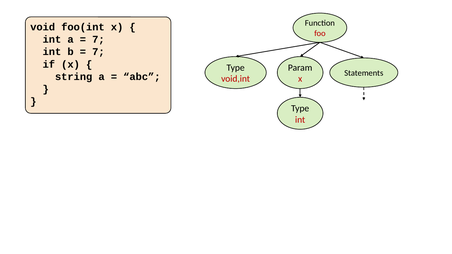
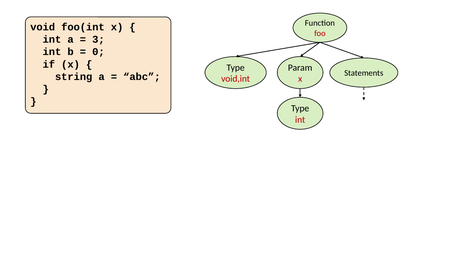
7: 7 -> 3 (98, 40)
7: 7 -> 0 (98, 52)
